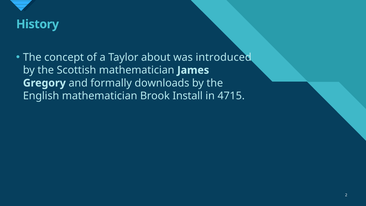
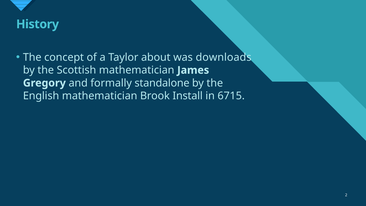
introduced: introduced -> downloads (224, 57)
downloads: downloads -> standalone (162, 83)
4715: 4715 -> 6715 (231, 96)
